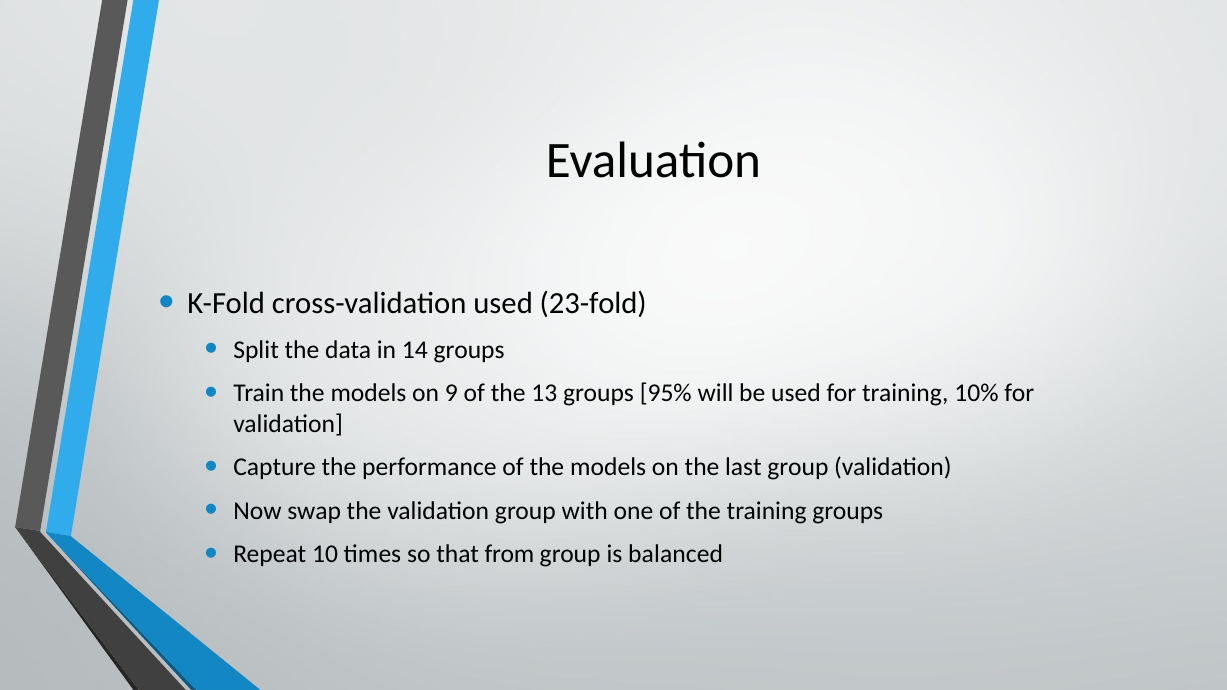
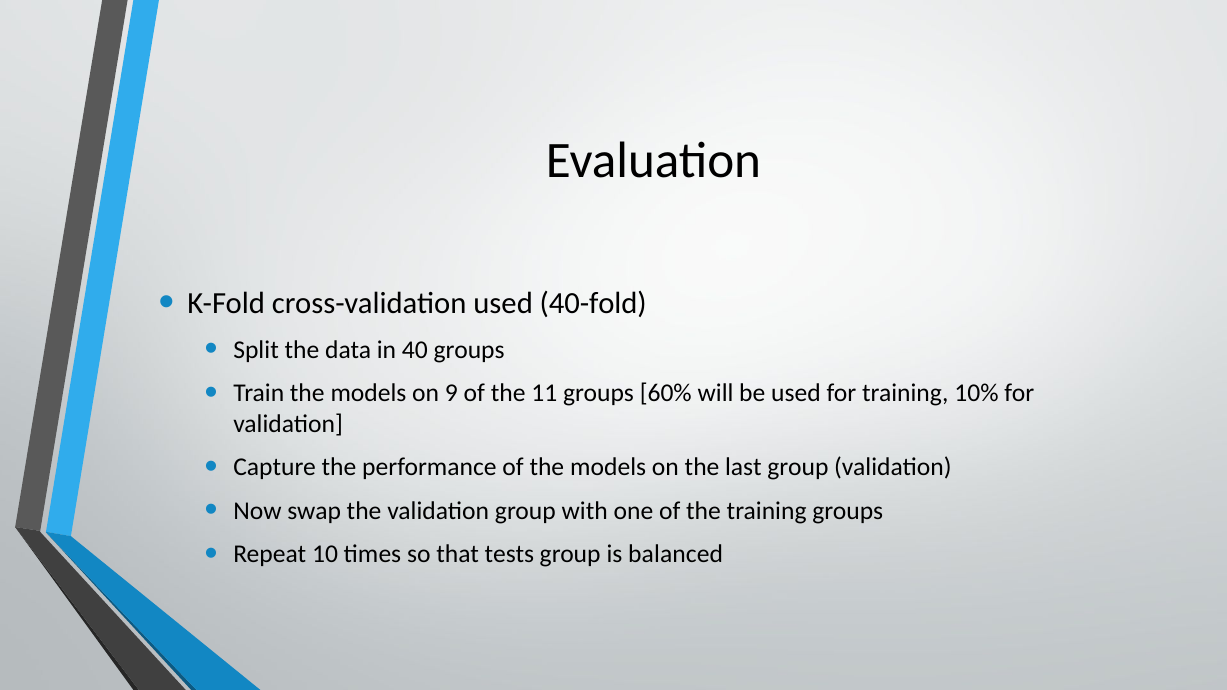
23-fold: 23-fold -> 40-fold (593, 304)
14: 14 -> 40 (415, 350)
13: 13 -> 11 (544, 393)
95%: 95% -> 60% (666, 393)
from: from -> tests (509, 554)
